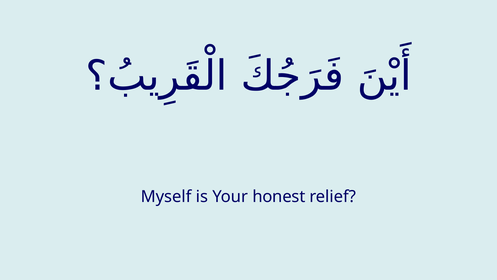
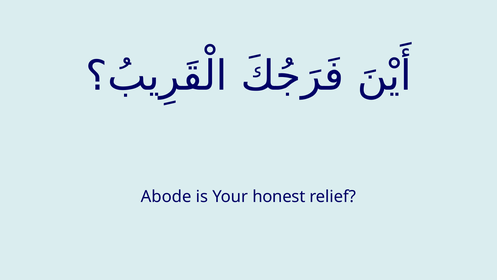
Myself: Myself -> Abode (166, 196)
